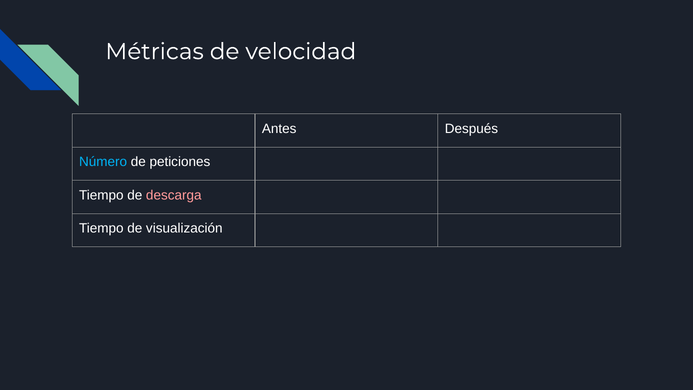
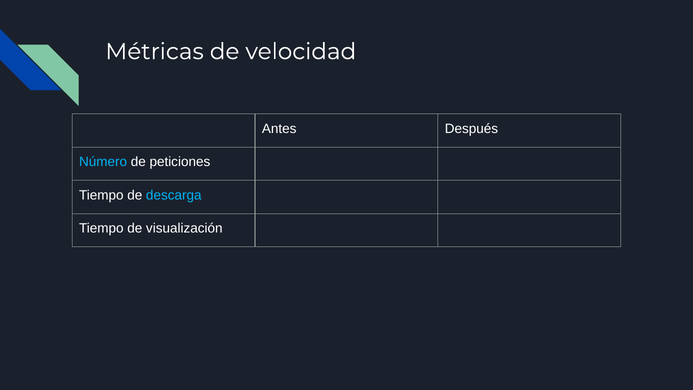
descarga colour: pink -> light blue (174, 195)
